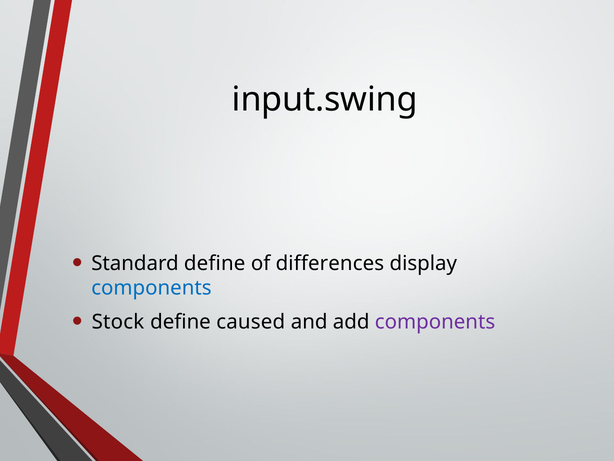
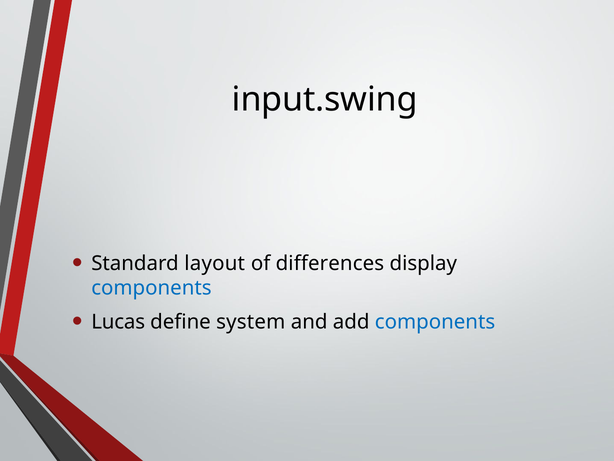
Standard define: define -> layout (215, 263)
Stock: Stock -> Lucas (118, 322)
caused: caused -> system (251, 322)
components colour: purple -> blue (435, 322)
